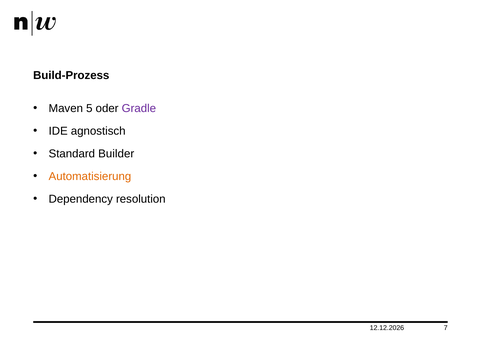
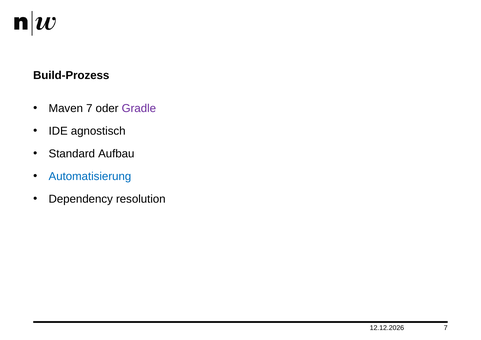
Maven 5: 5 -> 7 (89, 109)
Builder: Builder -> Aufbau (116, 154)
Automatisierung colour: orange -> blue (90, 176)
